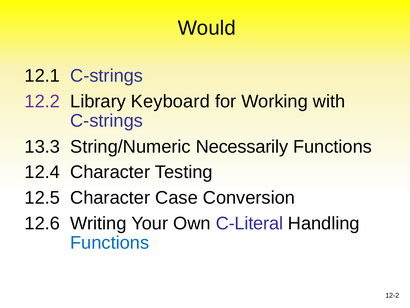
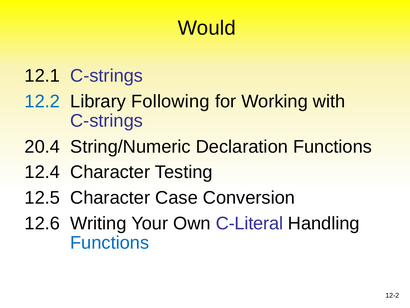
12.2 colour: purple -> blue (42, 101)
Keyboard: Keyboard -> Following (170, 101)
13.3: 13.3 -> 20.4 (42, 146)
Necessarily: Necessarily -> Declaration (242, 146)
